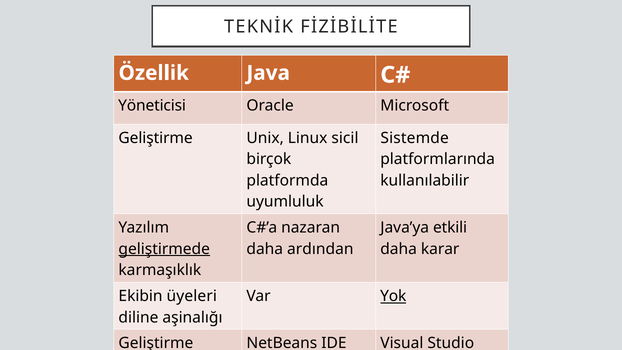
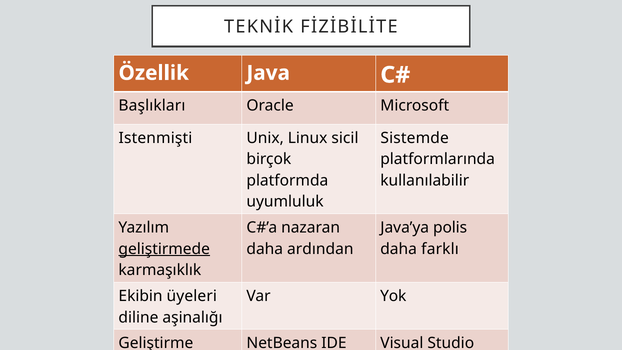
Yöneticisi: Yöneticisi -> Başlıkları (152, 106)
Geliştirme: Geliştirme -> Istenmişti (155, 138)
etkili: etkili -> polis (450, 228)
karar: karar -> farklı (440, 249)
Yok underline: present -> none (393, 296)
